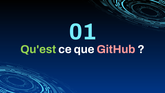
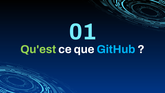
GitHub colour: pink -> light blue (116, 49)
